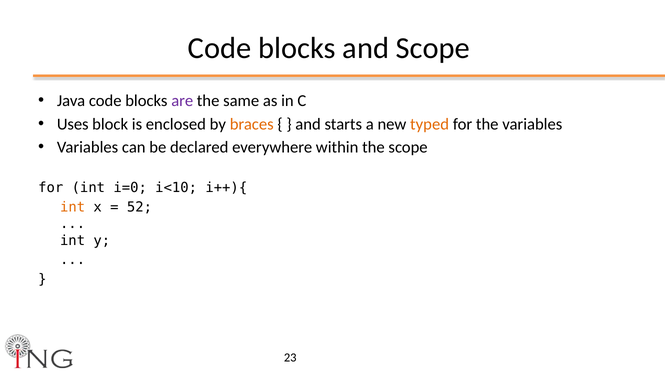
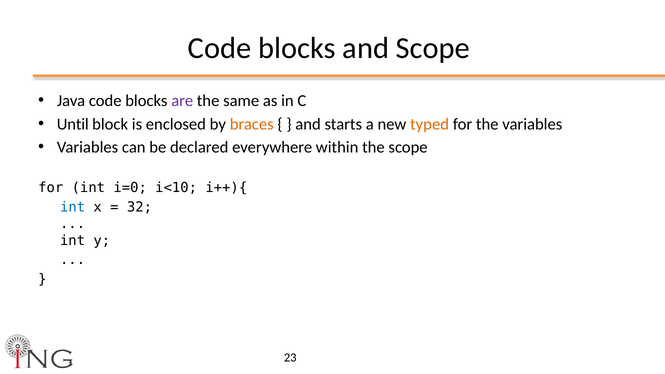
Uses: Uses -> Until (73, 124)
int colour: orange -> blue (73, 207)
52: 52 -> 32 (139, 207)
